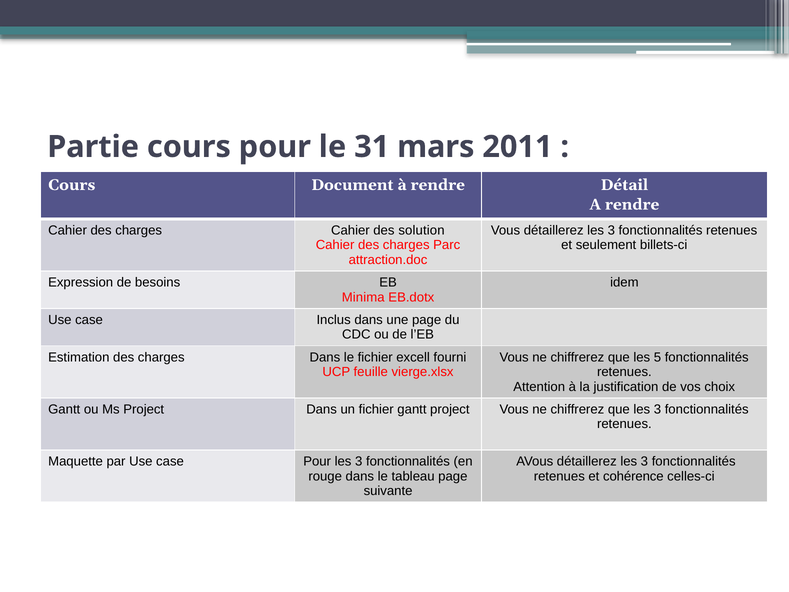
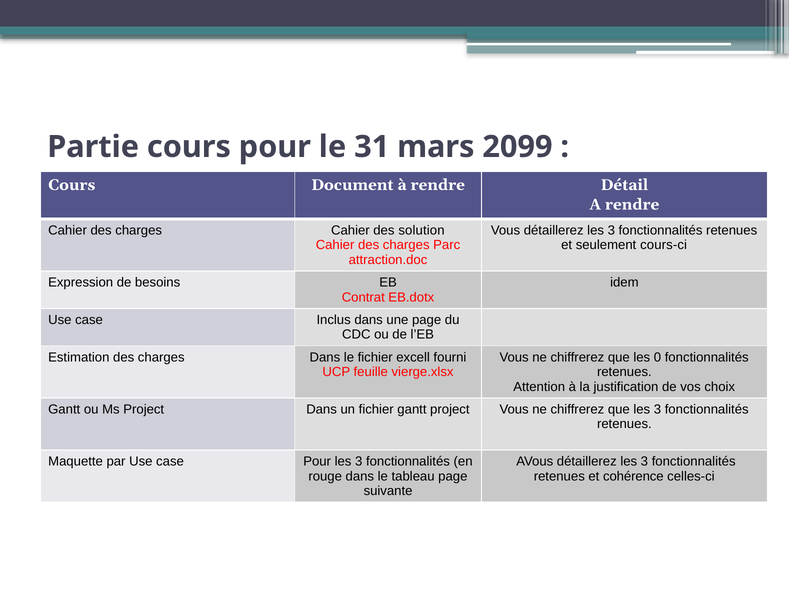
2011: 2011 -> 2099 (517, 147)
billets-ci: billets-ci -> cours-ci (664, 245)
Minima: Minima -> Contrat (363, 297)
5: 5 -> 0 (657, 357)
